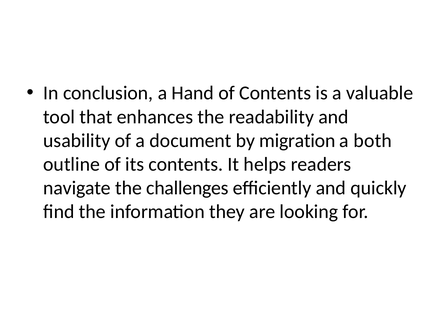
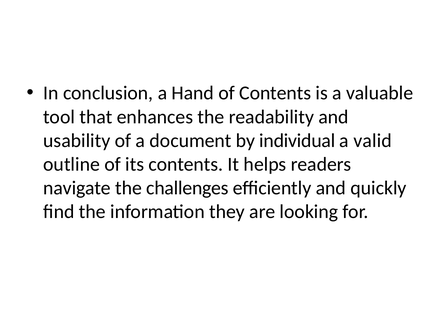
migration: migration -> individual (297, 141)
both: both -> valid (373, 141)
